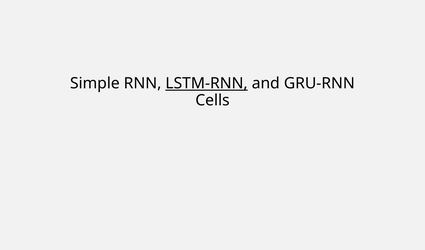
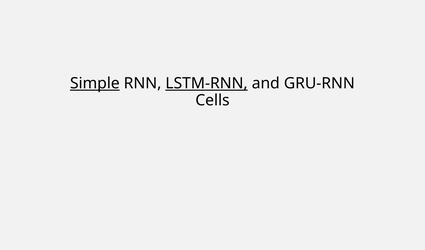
Simple underline: none -> present (95, 83)
